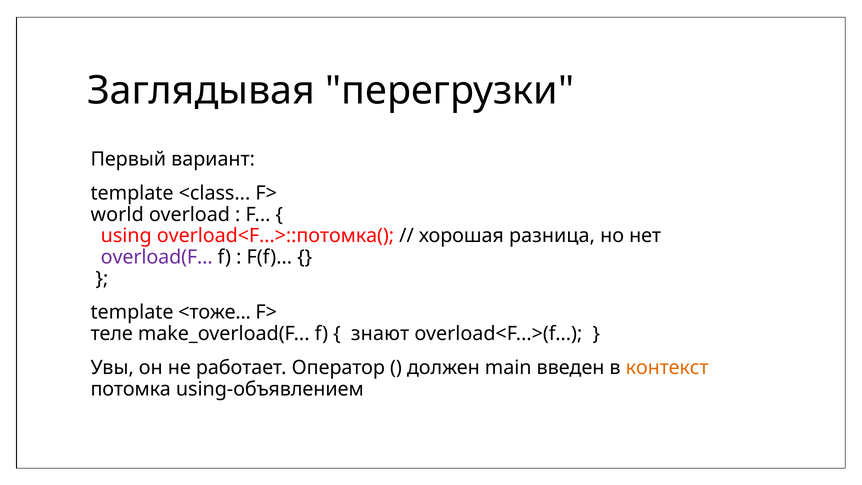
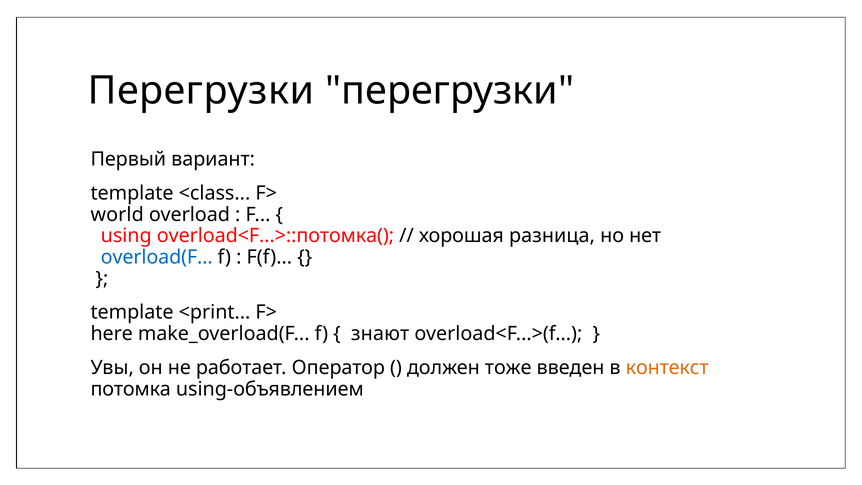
Заглядывая: Заглядывая -> Перегрузки (201, 91)
overload(F colour: purple -> blue (157, 257)
<тоже: <тоже -> <print (215, 312)
теле: теле -> here (112, 334)
main: main -> тоже (508, 368)
